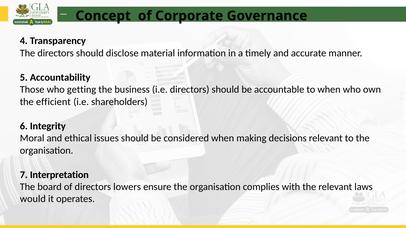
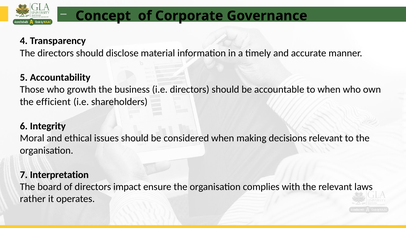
getting: getting -> growth (82, 90)
lowers: lowers -> impact (127, 187)
would: would -> rather (33, 199)
